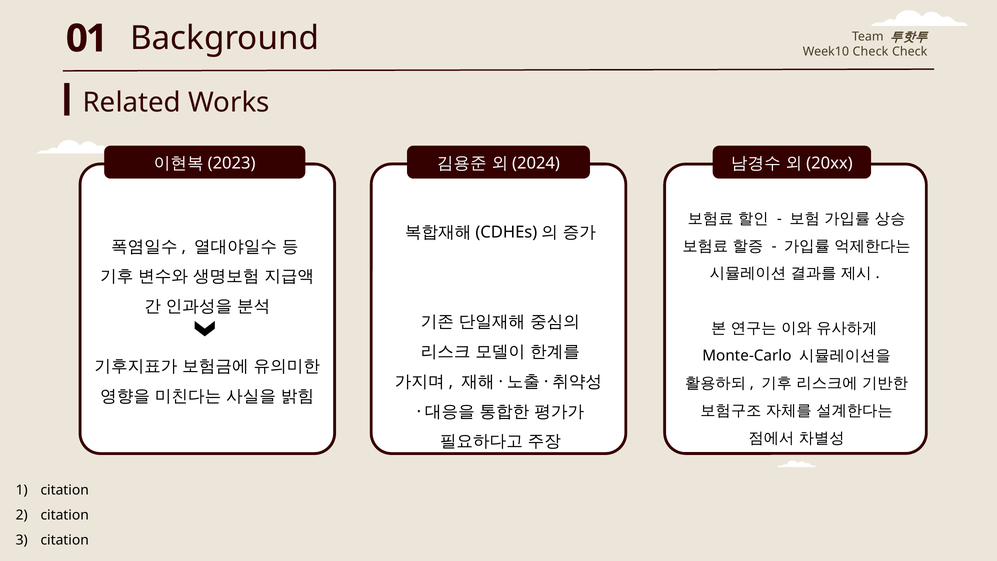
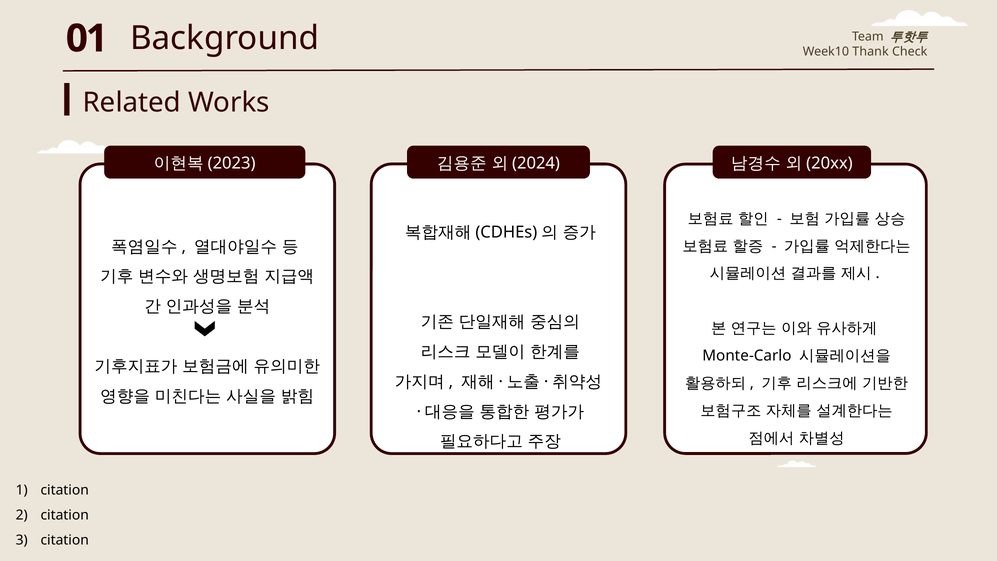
Week10 Check: Check -> Thank (871, 52)
